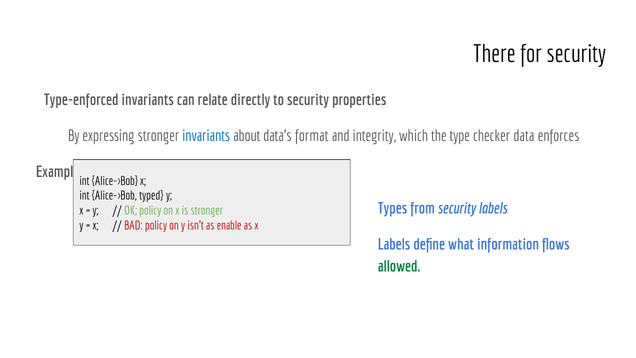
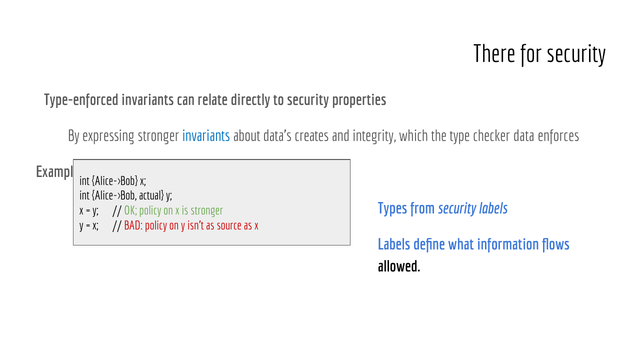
format: format -> creates (312, 136)
typed: typed -> actual (151, 196)
enable: enable -> source (229, 225)
allowed colour: green -> black (399, 266)
